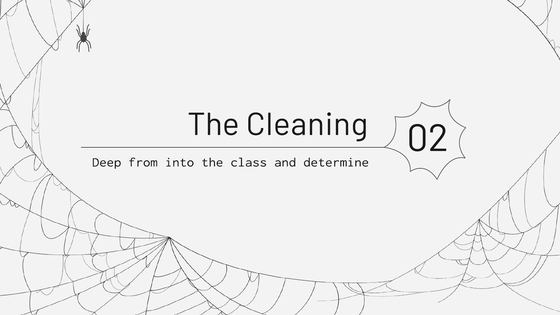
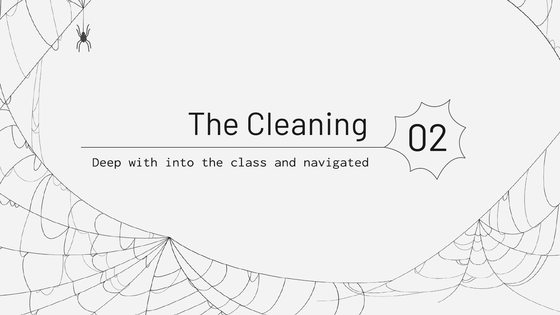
from: from -> with (143, 162)
determine: determine -> navigated (336, 162)
